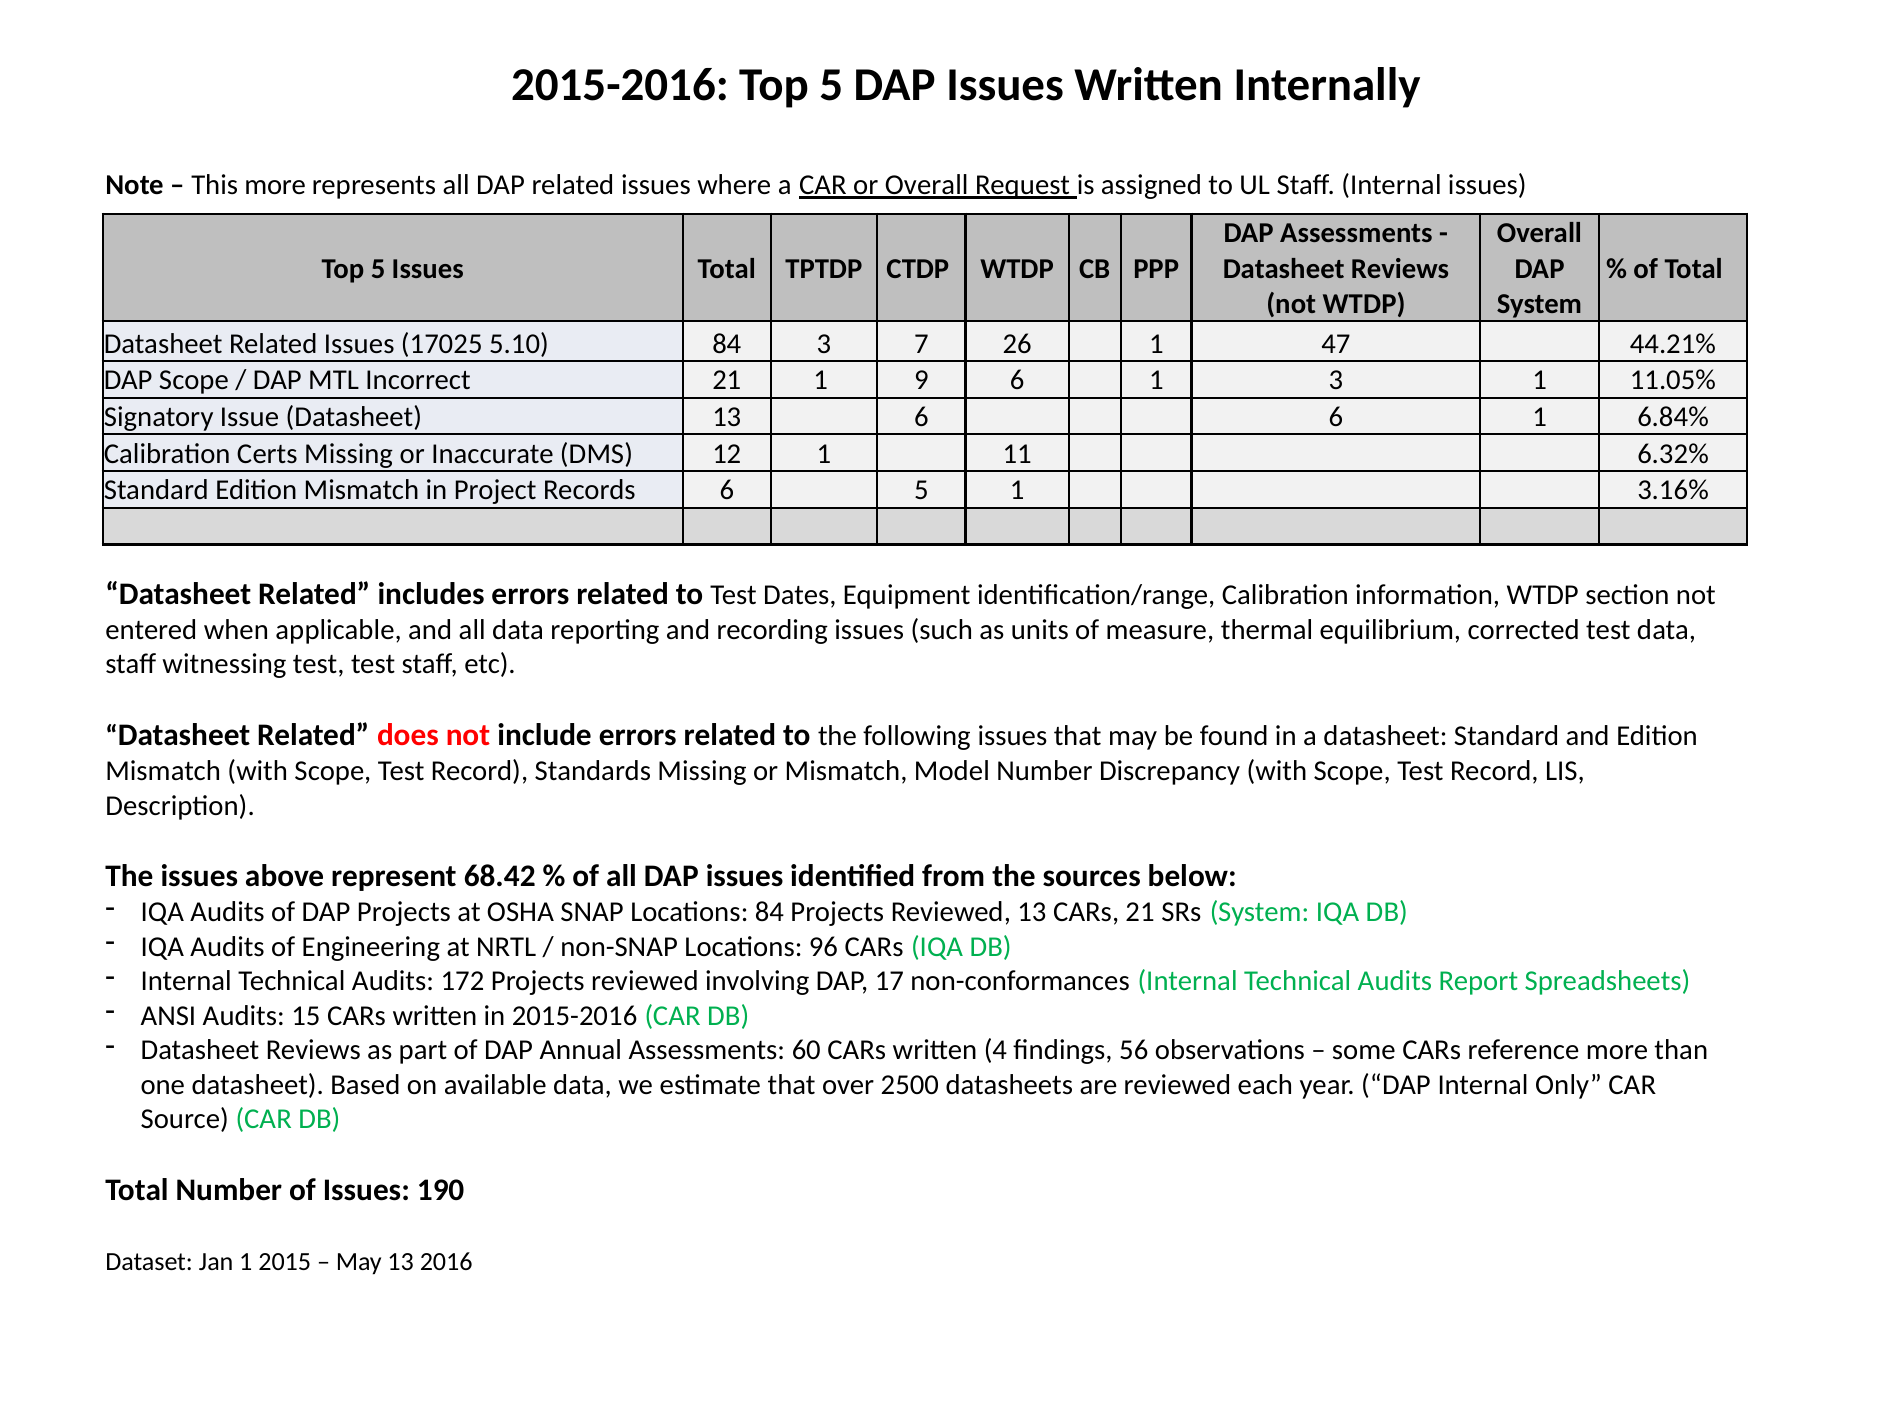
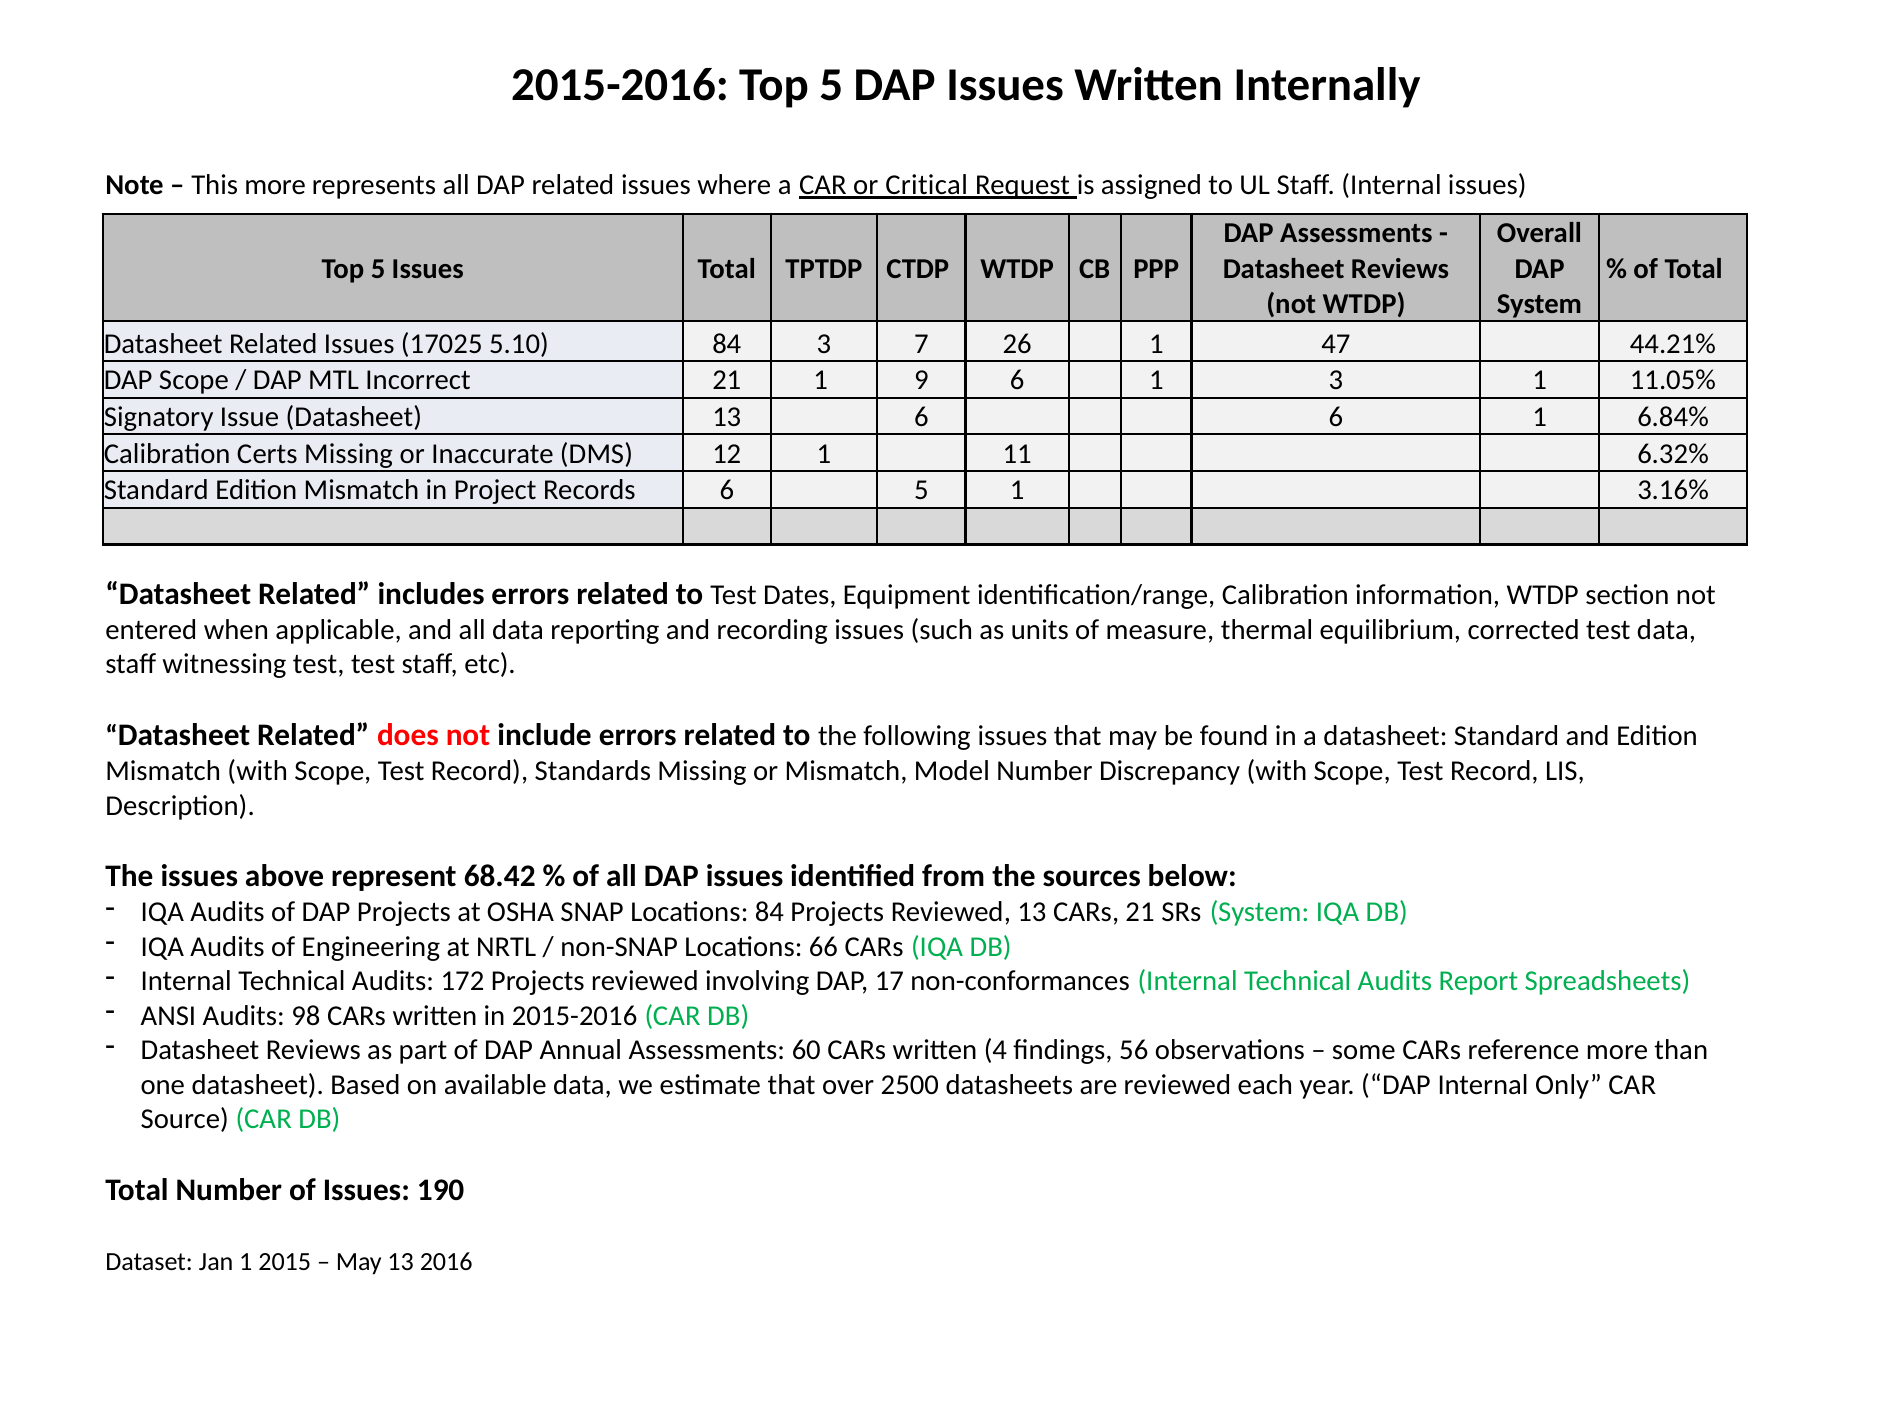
or Overall: Overall -> Critical (927, 185)
96: 96 -> 66 (823, 947)
15: 15 -> 98 (306, 1016)
